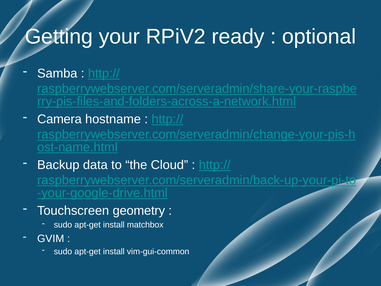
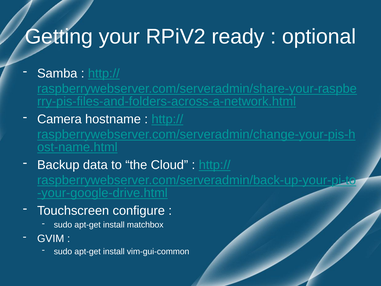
geometry: geometry -> configure (139, 211)
